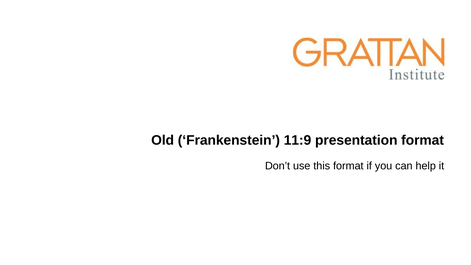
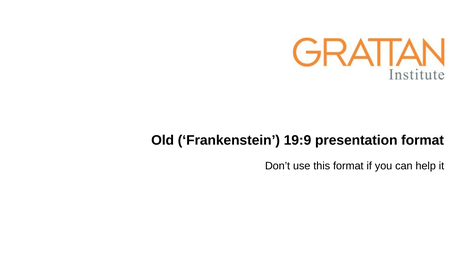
11:9: 11:9 -> 19:9 (298, 140)
